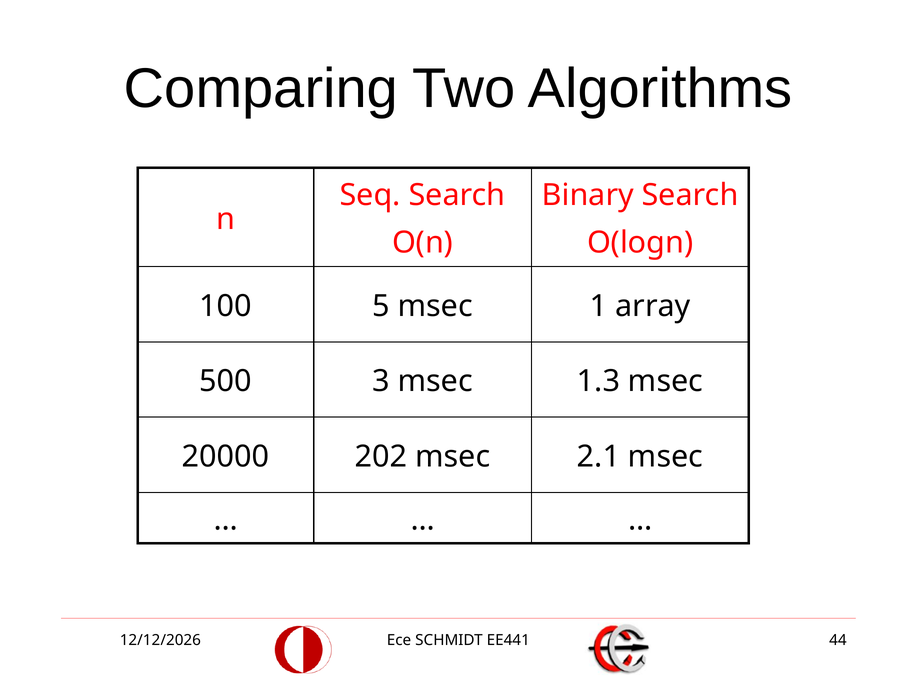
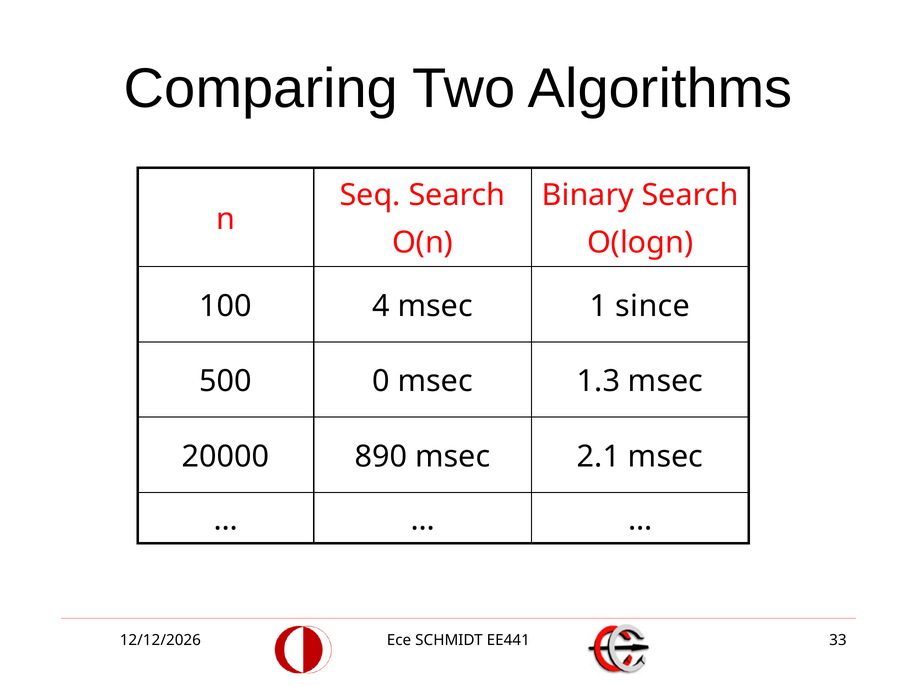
5: 5 -> 4 (381, 306)
array: array -> since (653, 306)
3: 3 -> 0 (381, 382)
202: 202 -> 890 (381, 457)
44: 44 -> 33 (838, 641)
